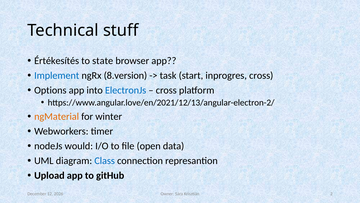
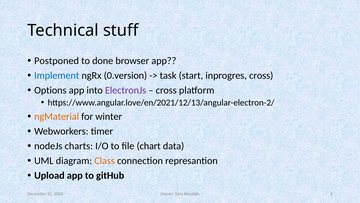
Értékesítés: Értékesítés -> Postponed (57, 61)
state: state -> done (103, 61)
8.version: 8.version -> 0.version (125, 75)
ElectronJs colour: blue -> purple (126, 90)
would: would -> charts (79, 146)
open: open -> chart (149, 146)
Class colour: blue -> orange (105, 160)
